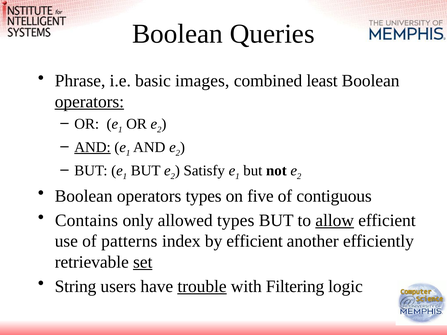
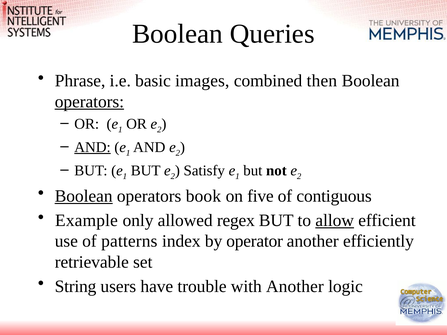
least: least -> then (322, 81)
Boolean underline: none -> present (84, 196)
operators types: types -> book (203, 196)
Contains: Contains -> Example (86, 220)
allowed types: types -> regex (236, 220)
by efficient: efficient -> operator (255, 241)
set underline: present -> none (143, 262)
trouble underline: present -> none (202, 287)
with Filtering: Filtering -> Another (295, 287)
